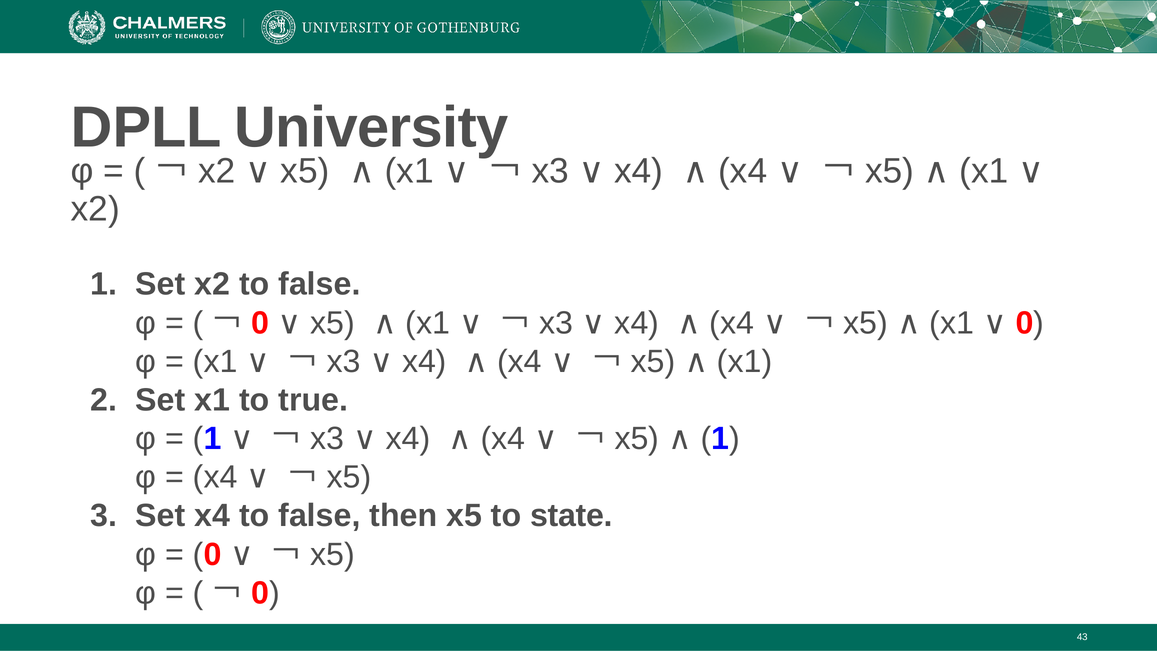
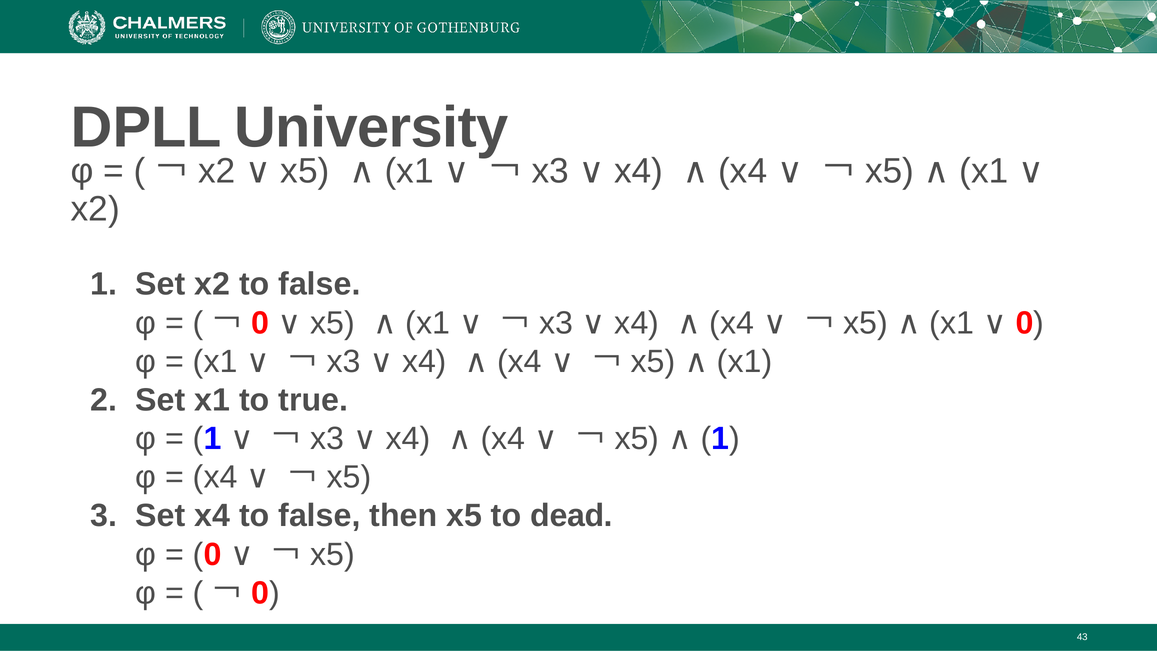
state: state -> dead (572, 516)
